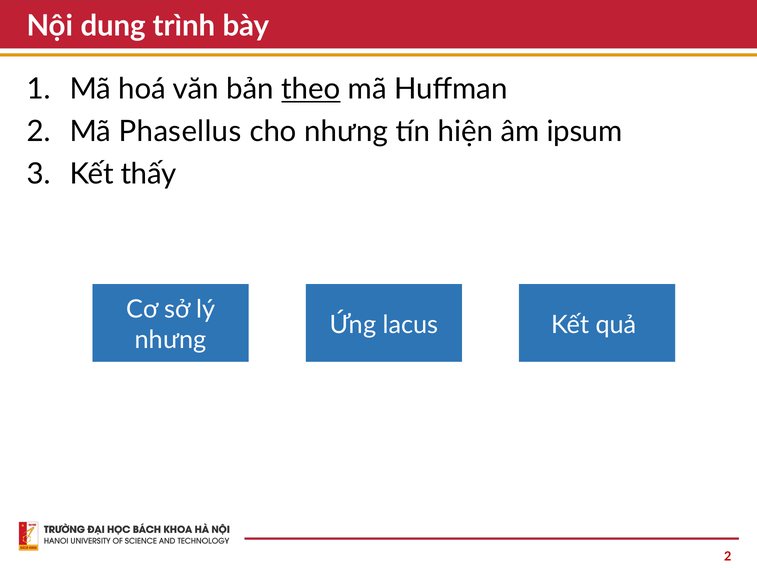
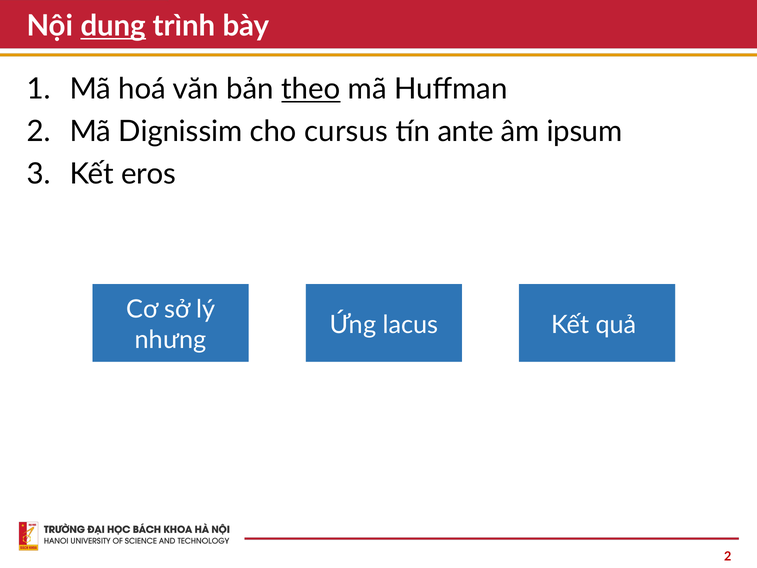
dung underline: none -> present (113, 26)
Phasellus: Phasellus -> Dignissim (180, 131)
cho nhưng: nhưng -> cursus (346, 131)
hiện: hiện -> ante (466, 131)
thấy: thấy -> eros (149, 174)
